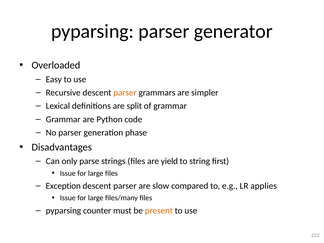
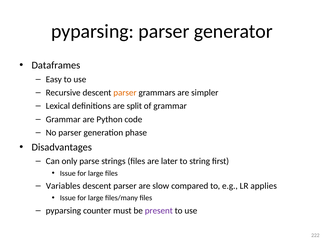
Overloaded: Overloaded -> Dataframes (56, 65)
yield: yield -> later (169, 161)
Exception: Exception -> Variables (63, 186)
present colour: orange -> purple (159, 211)
